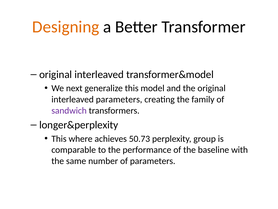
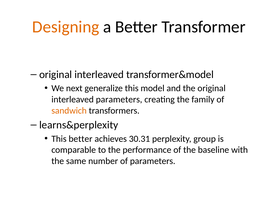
sandwich colour: purple -> orange (69, 110)
longer&perplexity: longer&perplexity -> learns&perplexity (79, 125)
This where: where -> better (81, 138)
50.73: 50.73 -> 30.31 (139, 138)
